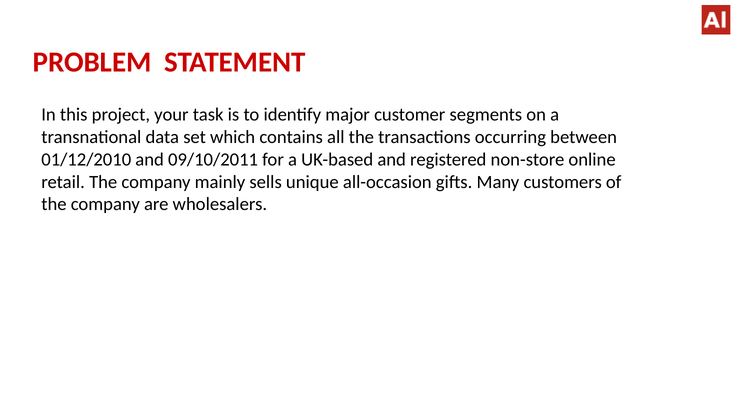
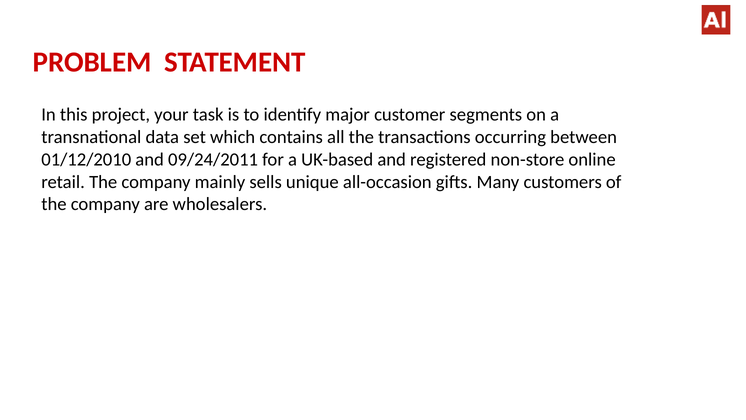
09/10/2011: 09/10/2011 -> 09/24/2011 (213, 160)
